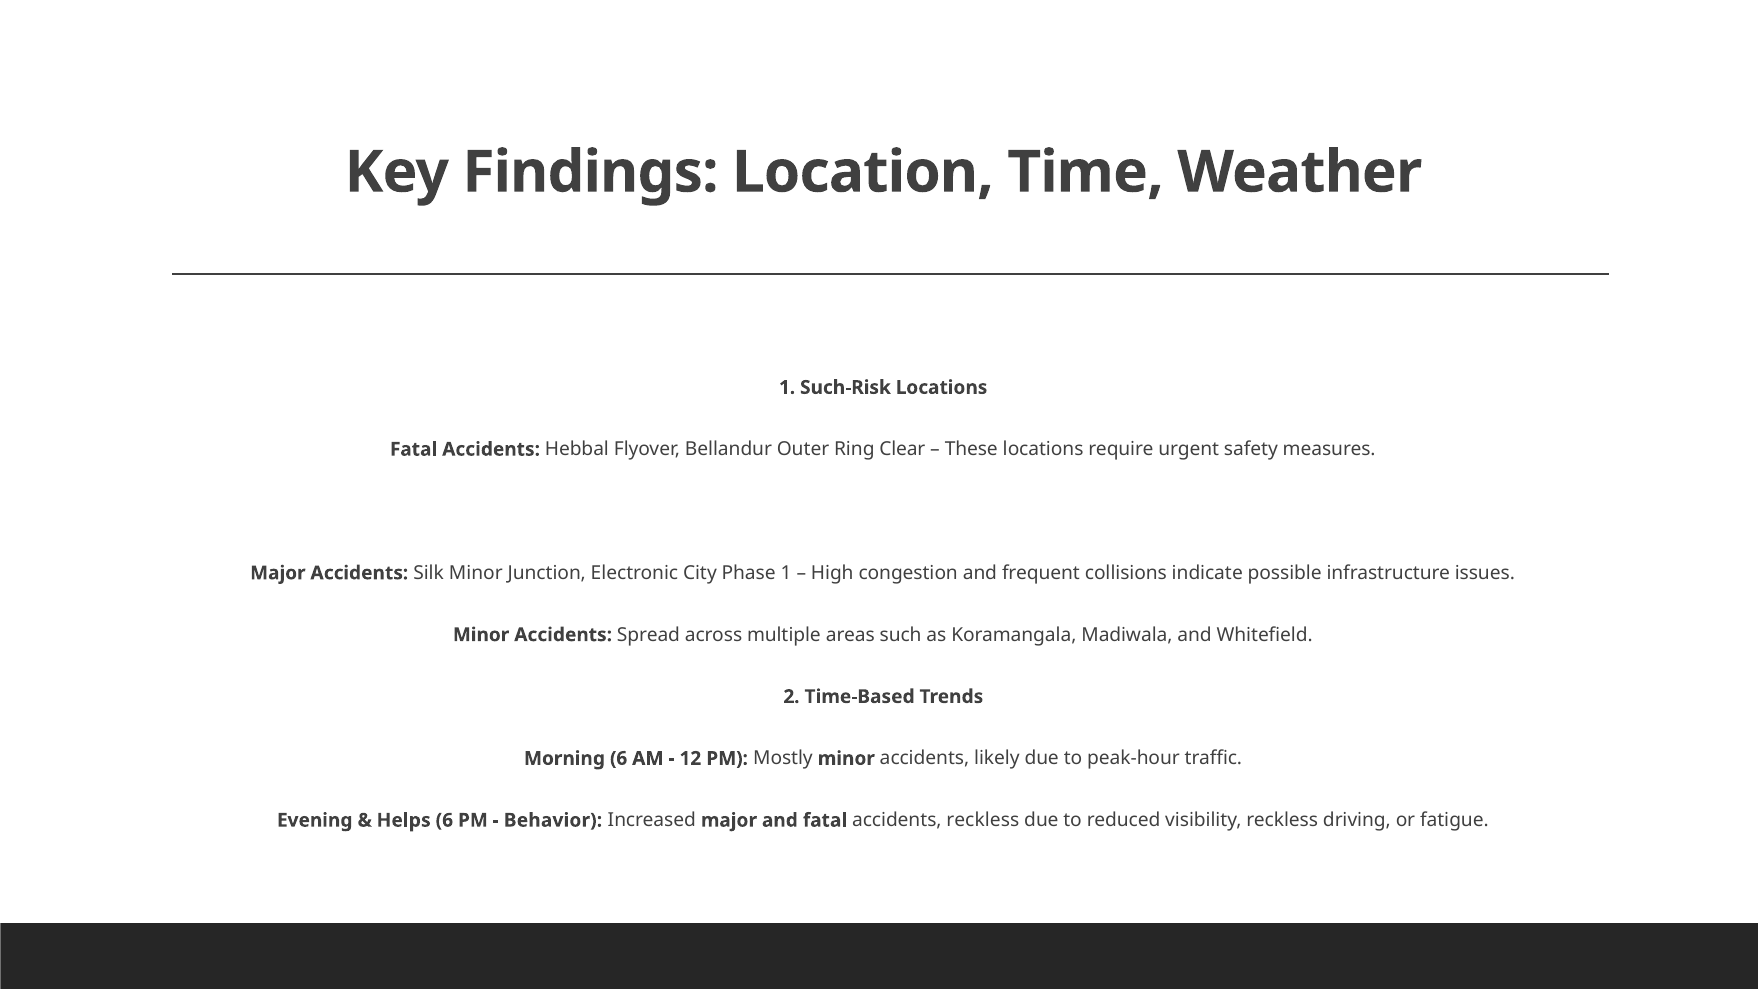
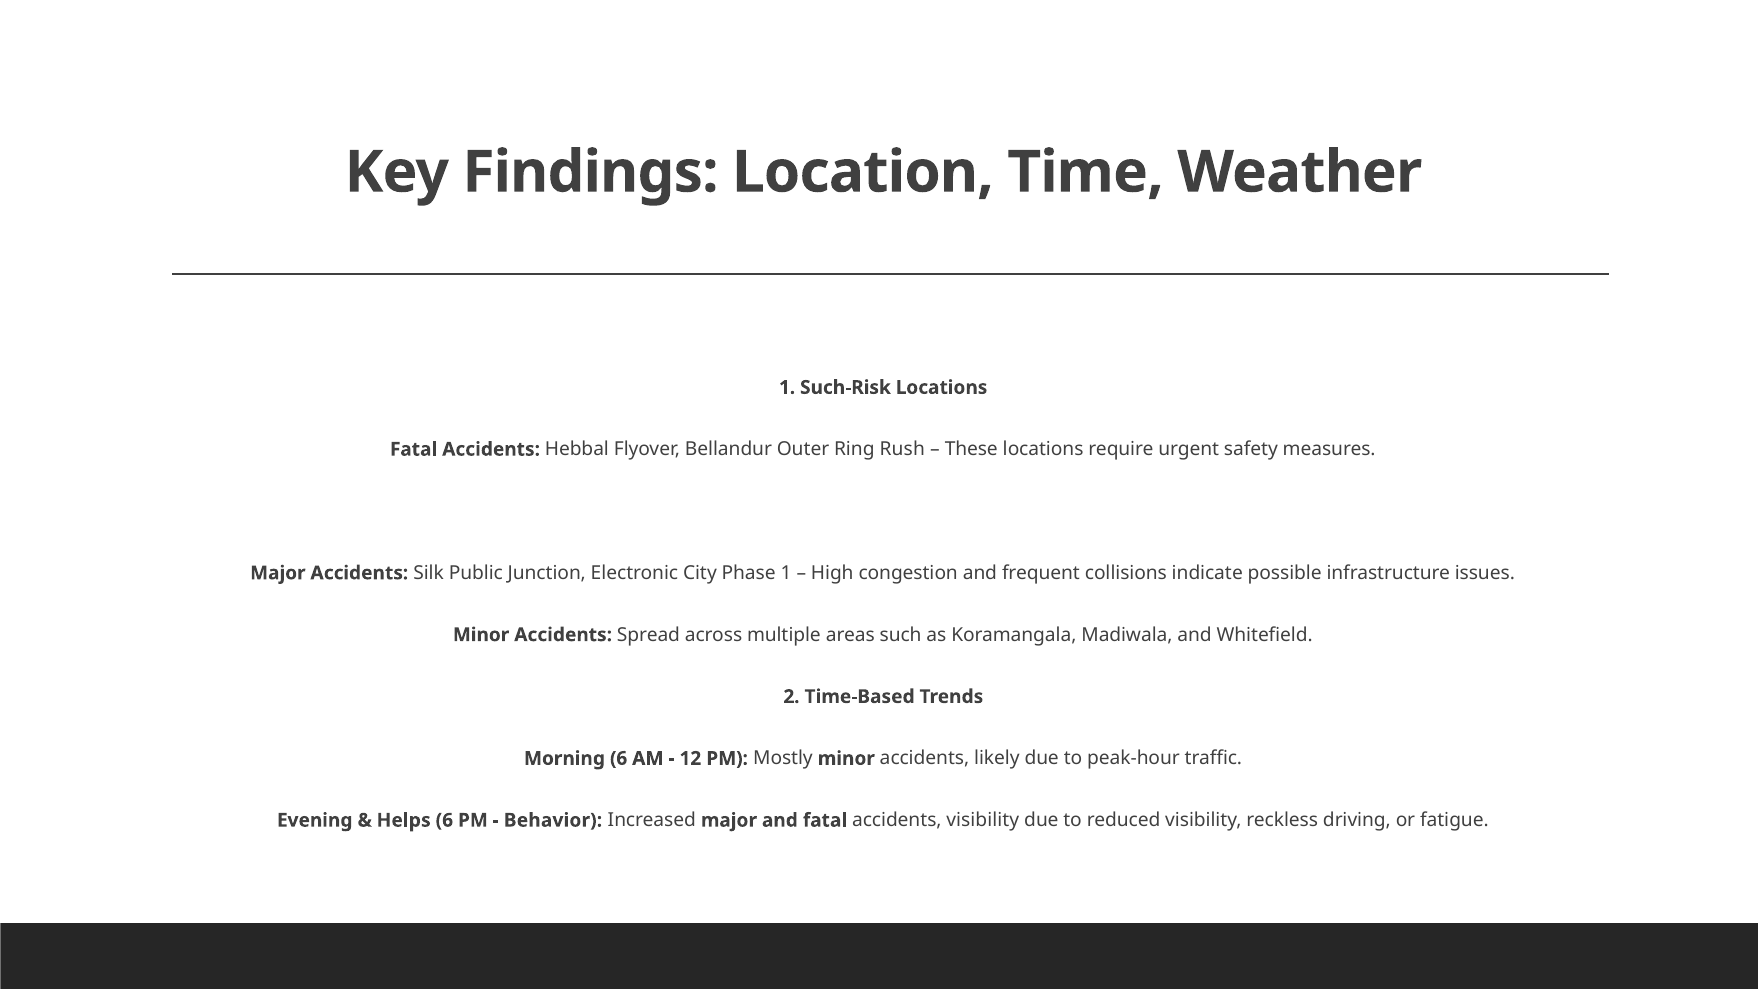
Clear: Clear -> Rush (902, 449)
Silk Minor: Minor -> Public (476, 573)
accidents reckless: reckless -> visibility (983, 820)
